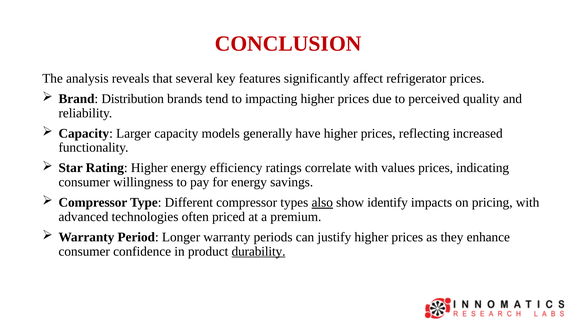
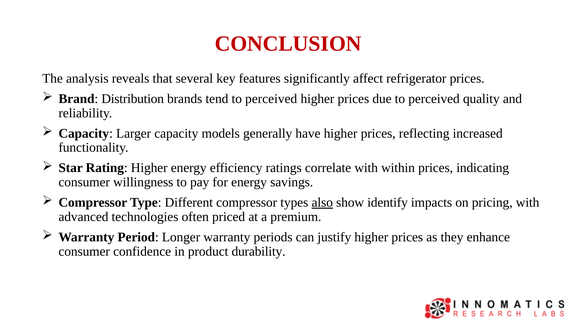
tend to impacting: impacting -> perceived (271, 99)
values: values -> within (398, 168)
durability underline: present -> none (259, 251)
